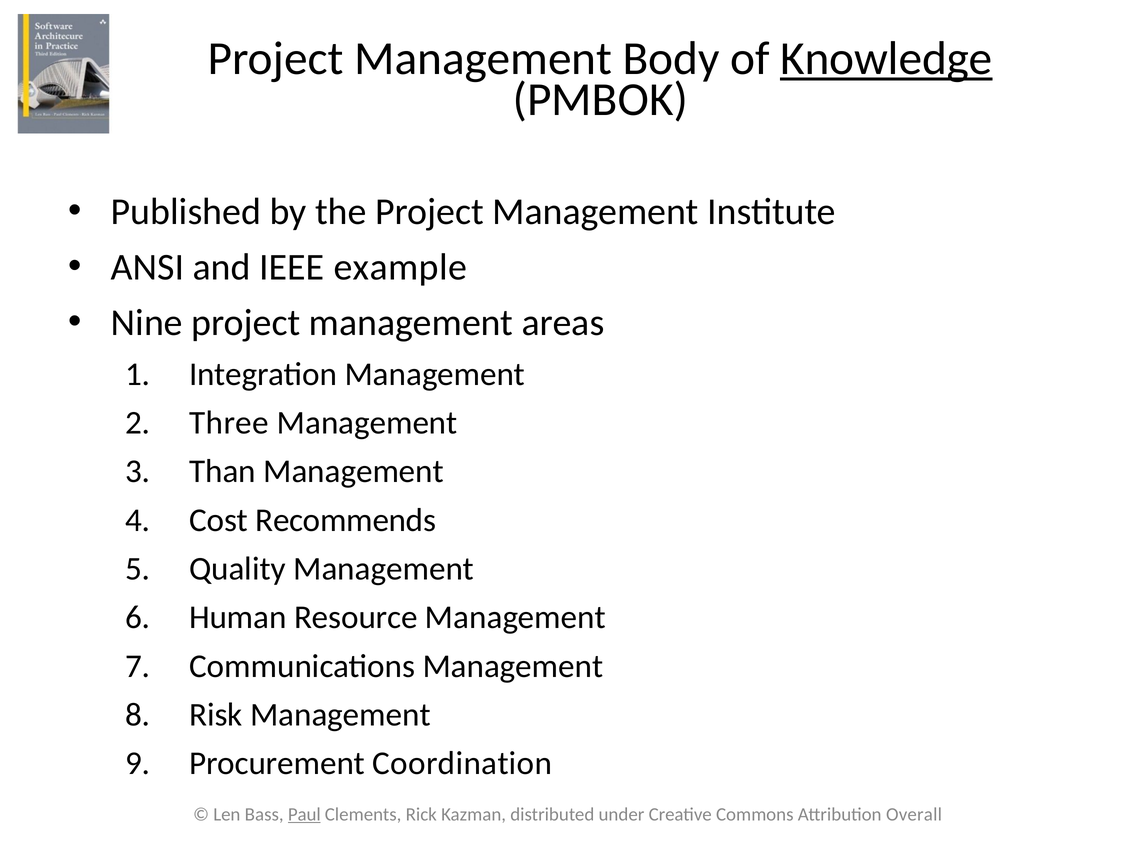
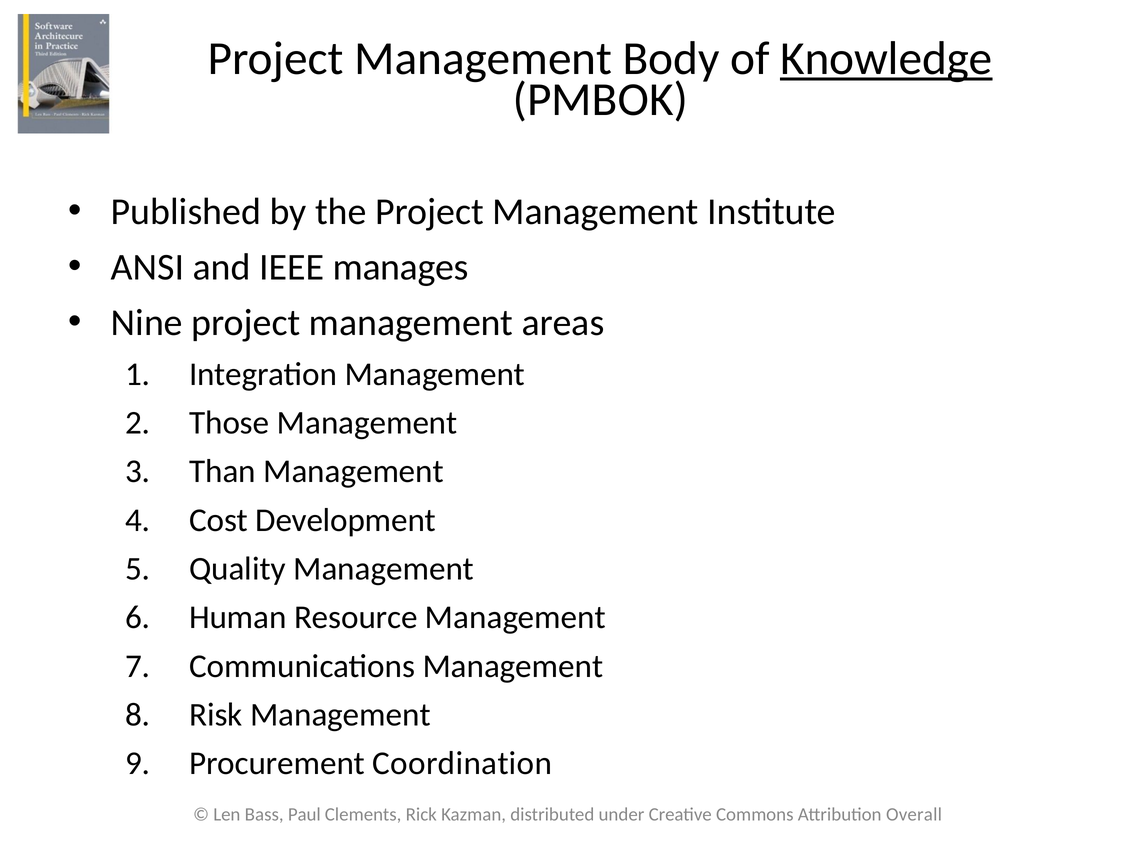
example: example -> manages (401, 267)
Three: Three -> Those (229, 423)
Recommends: Recommends -> Development (346, 520)
Paul underline: present -> none (304, 814)
